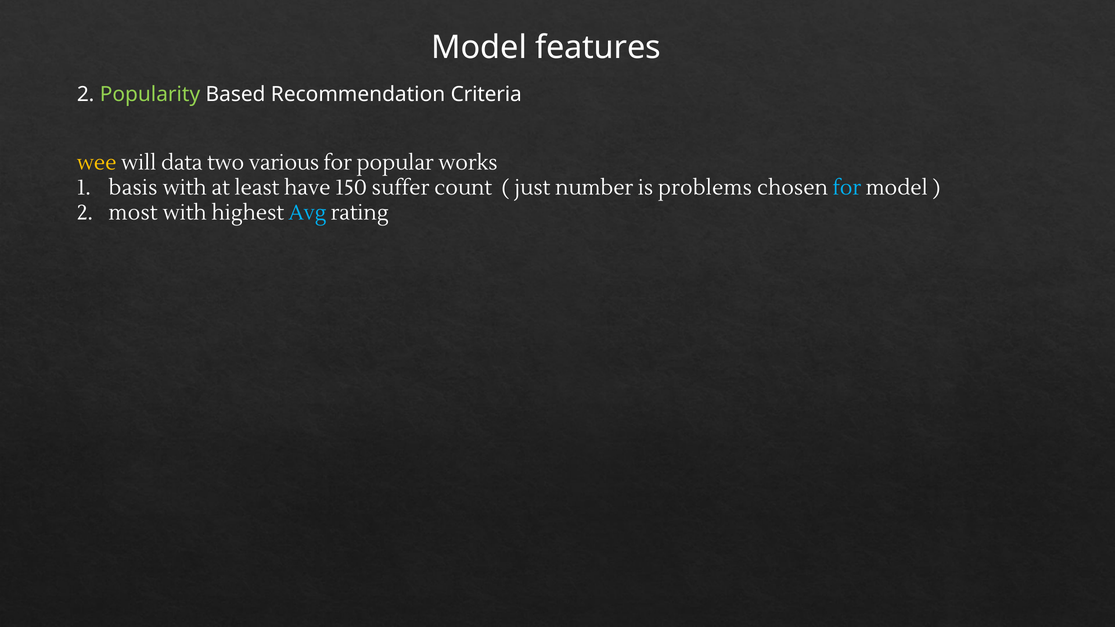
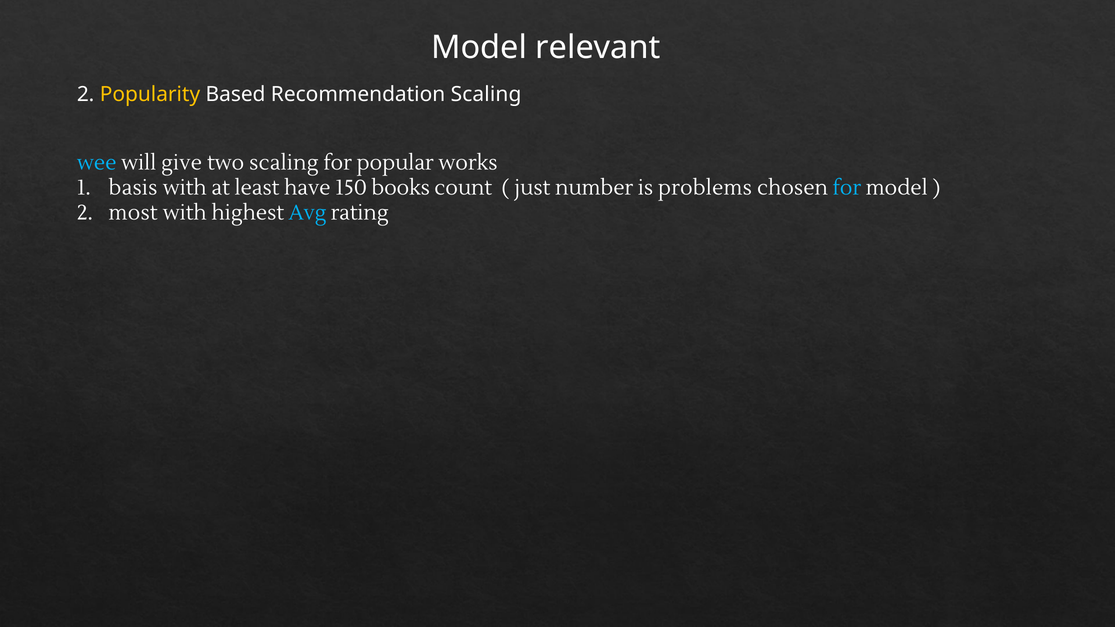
features: features -> relevant (598, 48)
Popularity colour: light green -> yellow (150, 94)
Recommendation Criteria: Criteria -> Scaling (486, 94)
wee colour: yellow -> light blue (97, 163)
data: data -> give (182, 163)
two various: various -> scaling (284, 163)
suffer: suffer -> books (401, 188)
